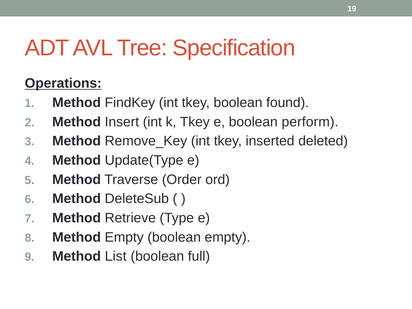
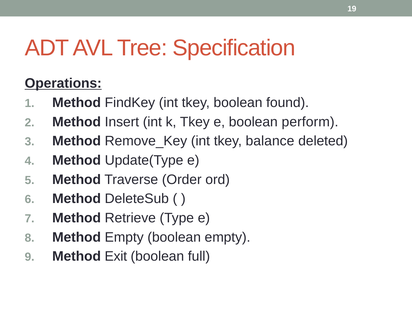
inserted: inserted -> balance (270, 141)
List: List -> Exit (116, 256)
